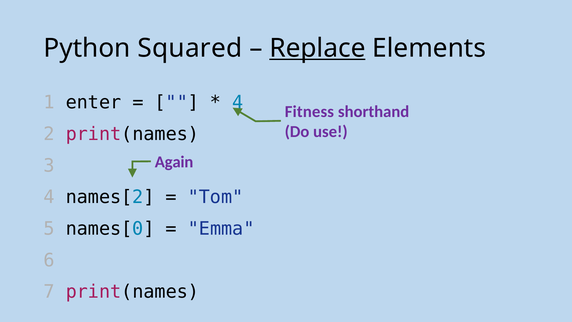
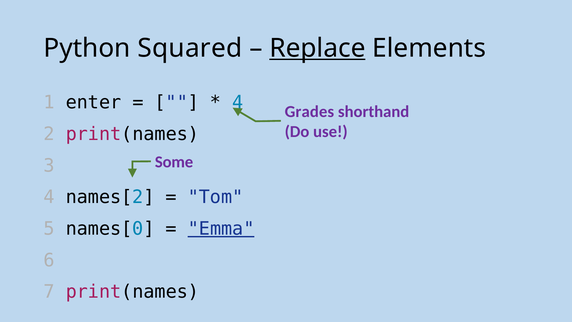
Fitness: Fitness -> Grades (309, 112)
Again: Again -> Some (174, 162)
Emma underline: none -> present (221, 229)
